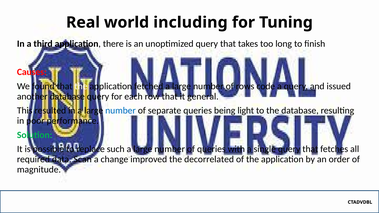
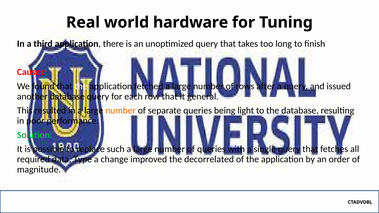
including: including -> hardware (191, 22)
code: code -> after (266, 86)
number colour: blue -> orange (120, 111)
Scan: Scan -> Type (83, 159)
